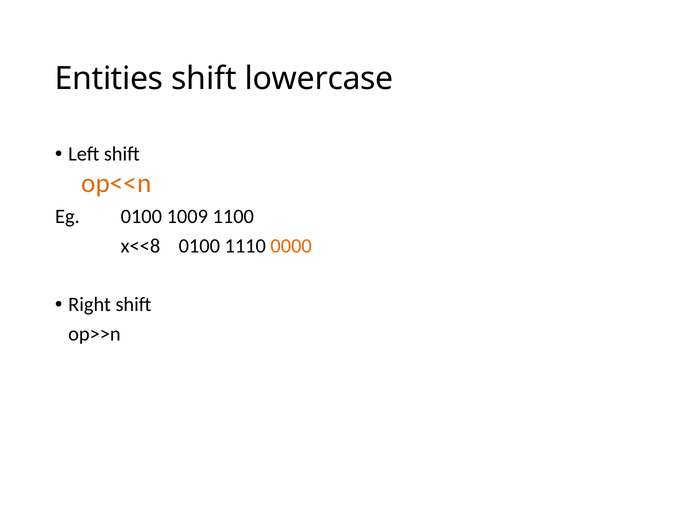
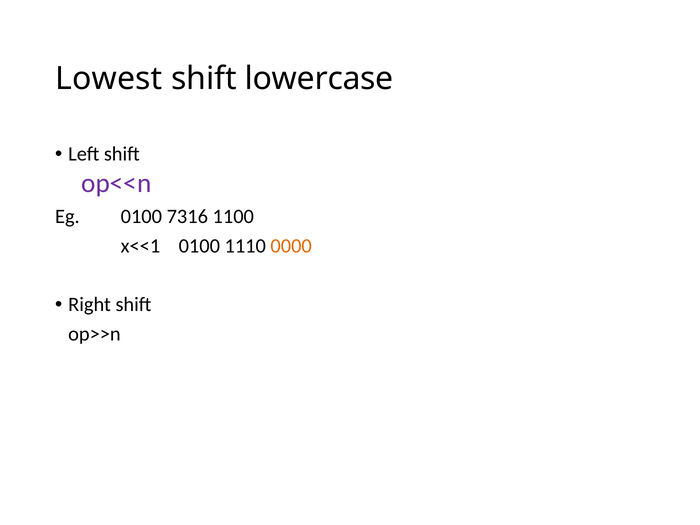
Entities: Entities -> Lowest (109, 78)
op<<n colour: orange -> purple (116, 183)
1009: 1009 -> 7316 (187, 217)
x<<8: x<<8 -> x<<1 (140, 246)
